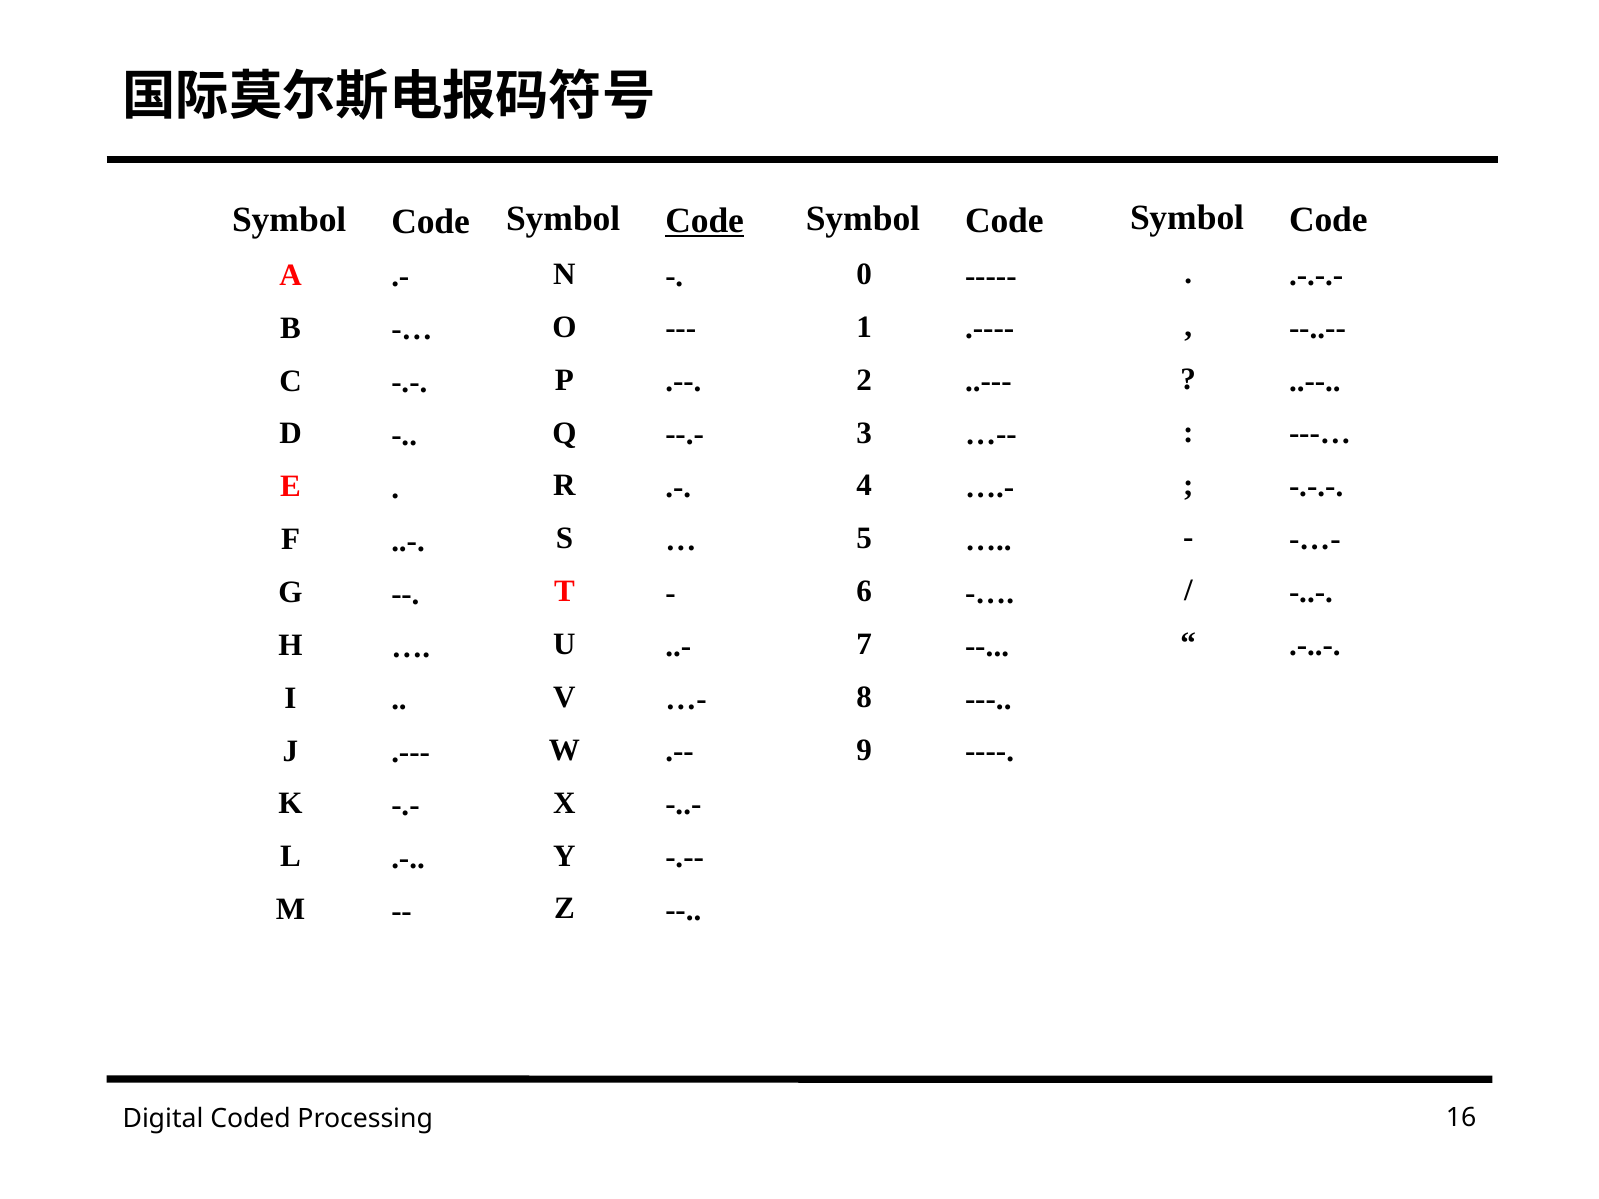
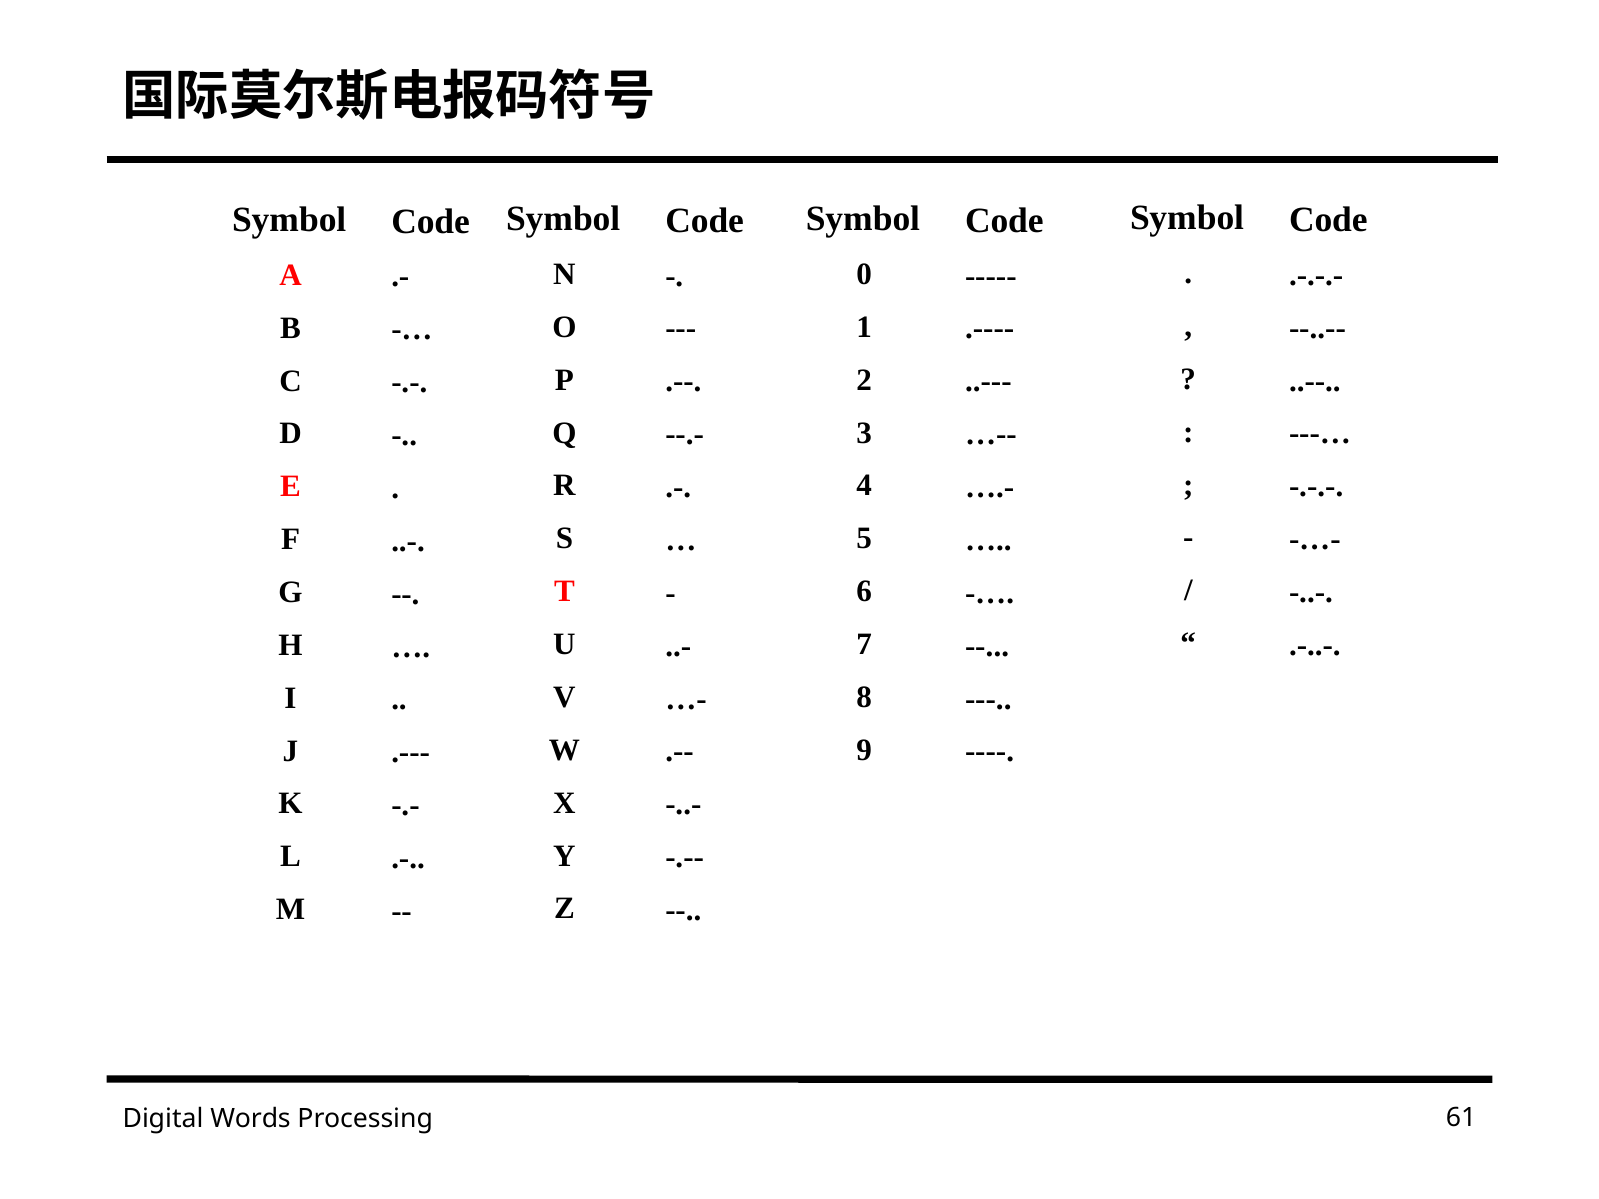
Code underline: present -> none (705, 221)
Coded: Coded -> Words (251, 1119)
16: 16 -> 61 (1461, 1118)
